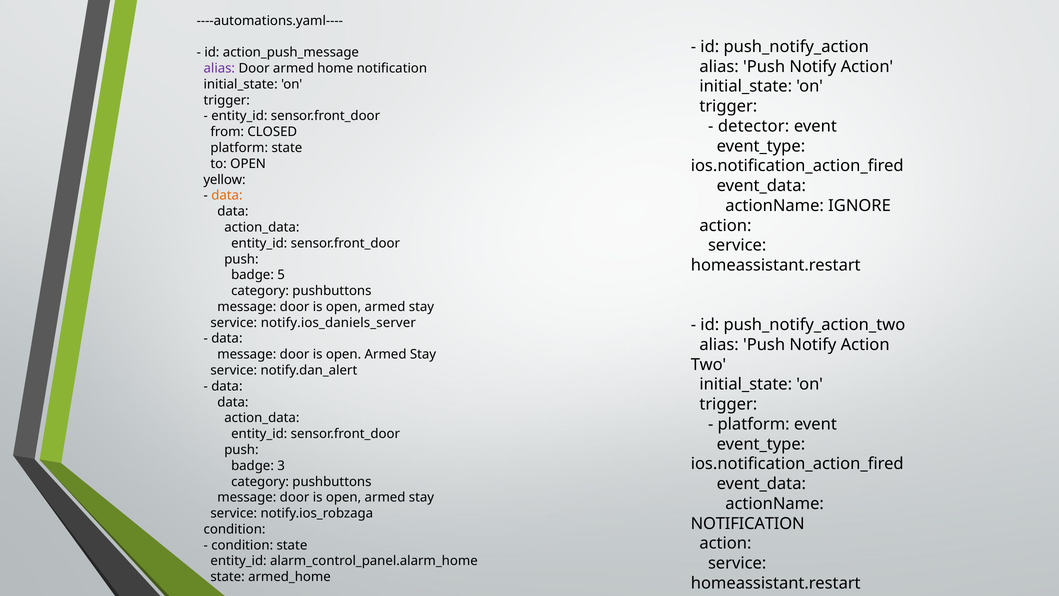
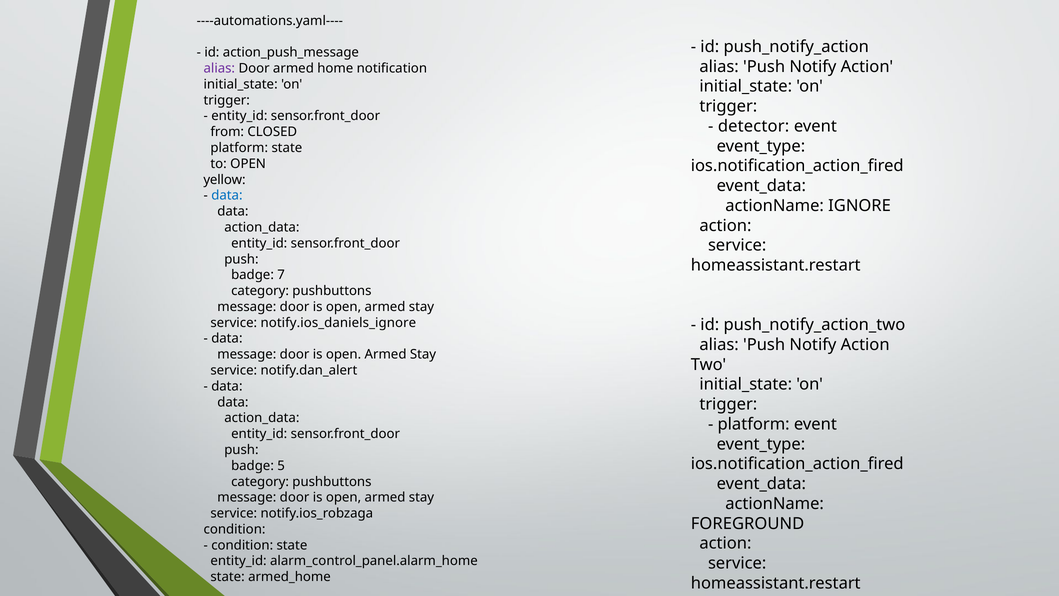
data colour: orange -> blue (227, 195)
5: 5 -> 7 (281, 275)
notify.ios_daniels_server: notify.ios_daniels_server -> notify.ios_daniels_ignore (338, 323)
3: 3 -> 5 (281, 466)
NOTIFICATION: NOTIFICATION -> FOREGROUND (748, 523)
